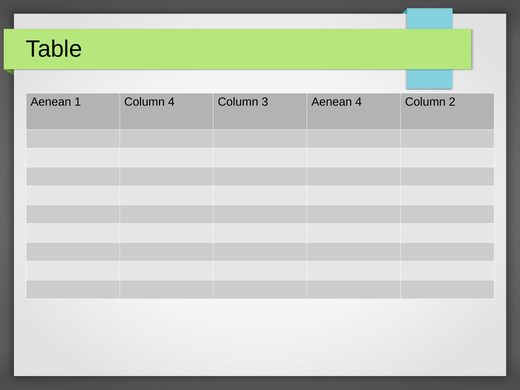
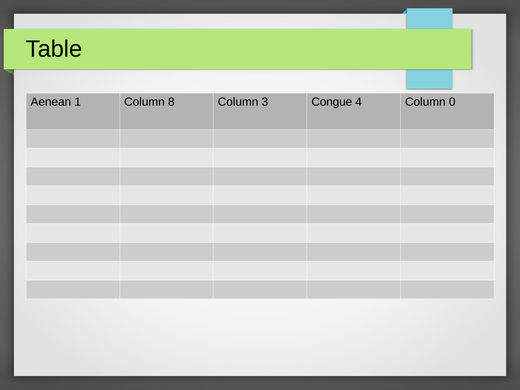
Column 4: 4 -> 8 (171, 102)
3 Aenean: Aenean -> Congue (332, 102)
2: 2 -> 0 (452, 102)
